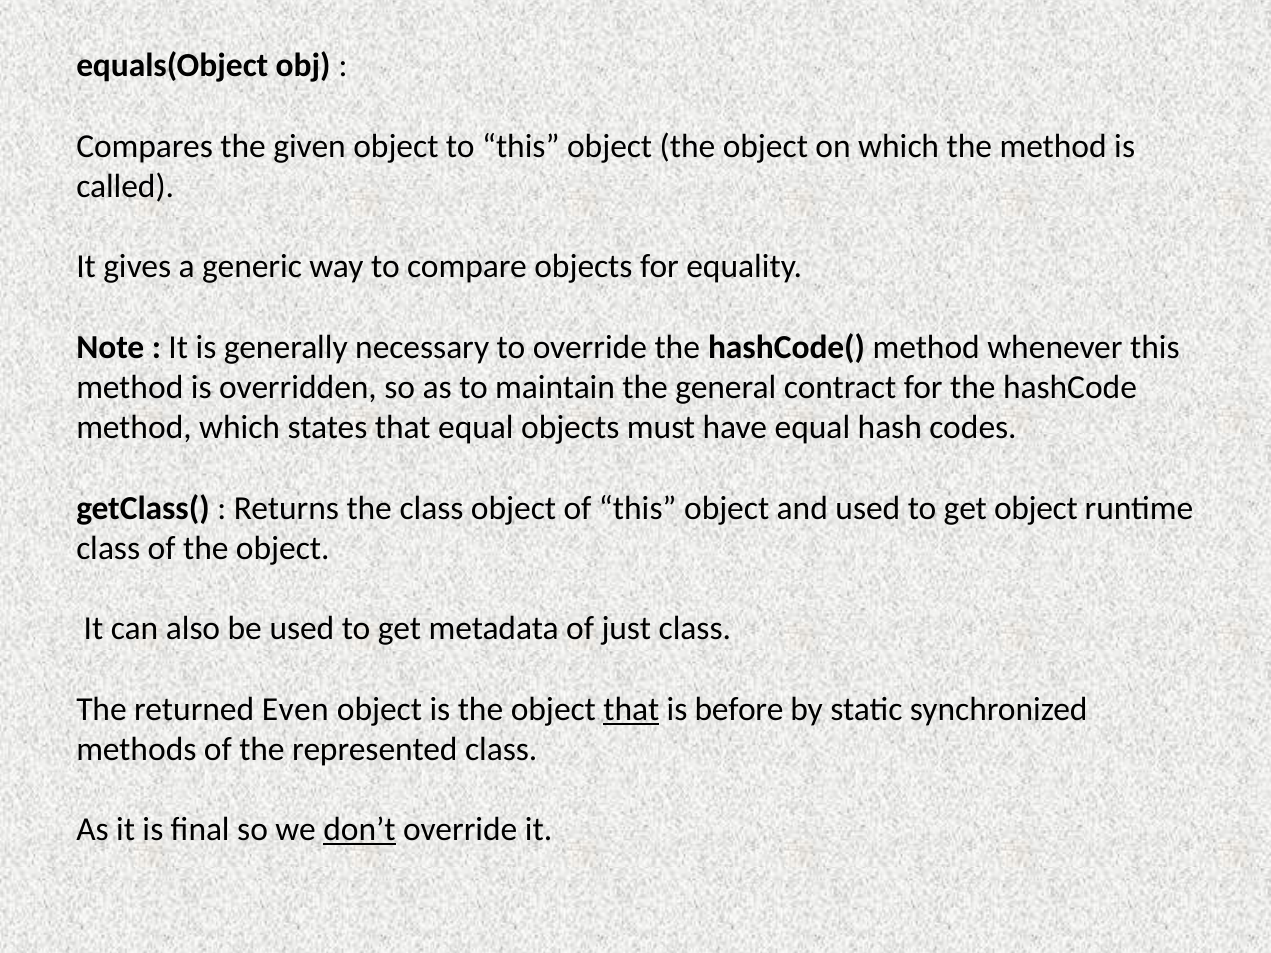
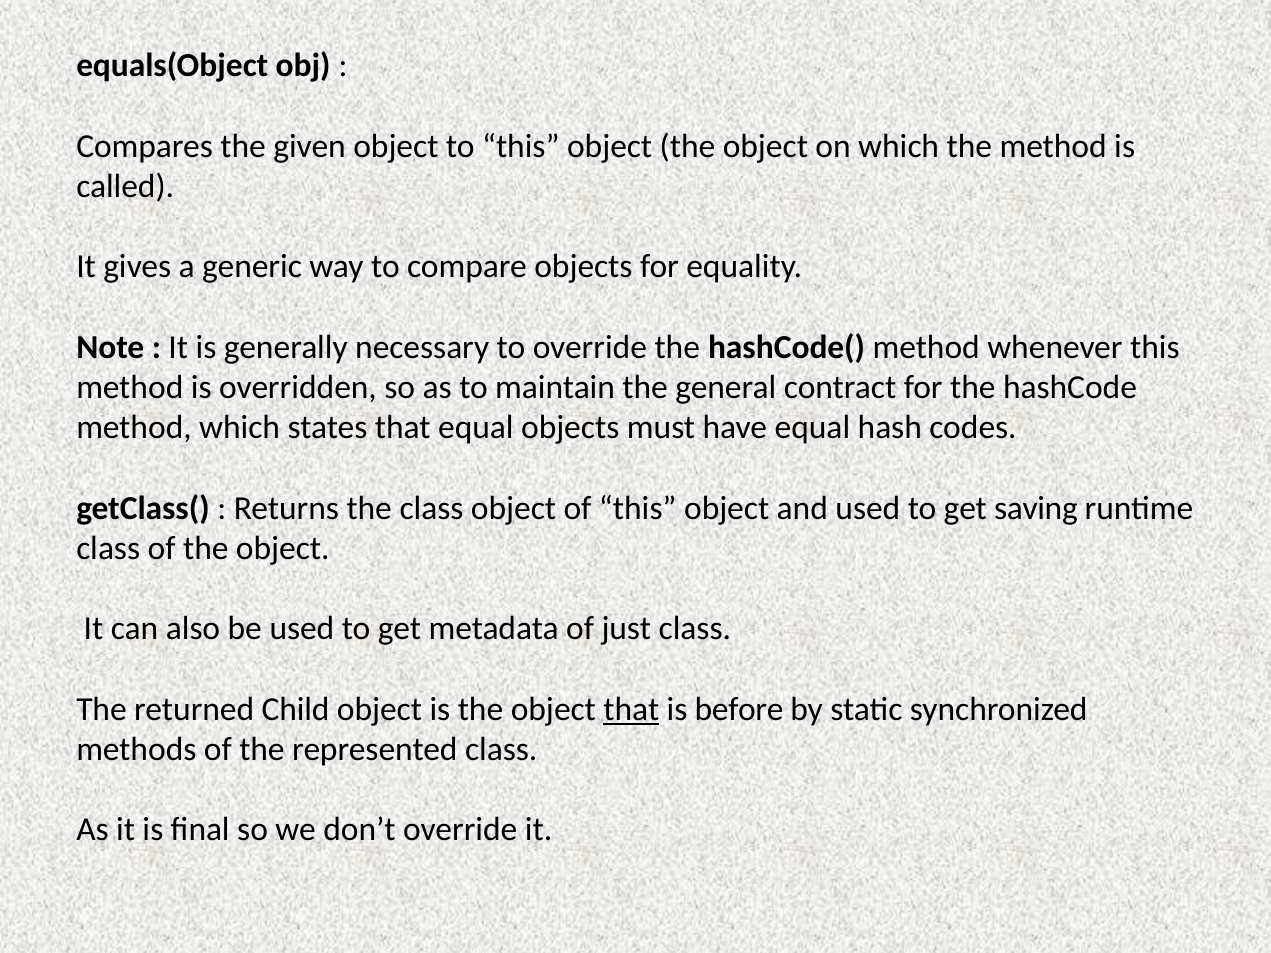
get object: object -> saving (1036, 508)
Even: Even -> Child (296, 709)
don’t underline: present -> none (359, 830)
